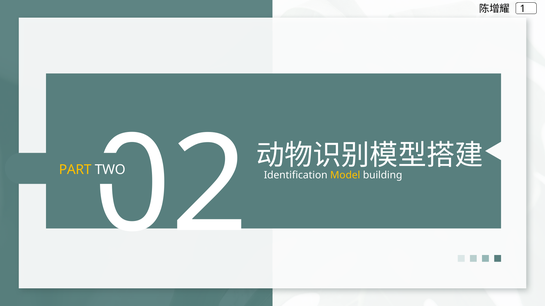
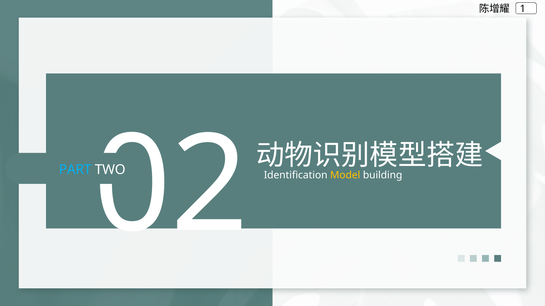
PART colour: yellow -> light blue (75, 170)
